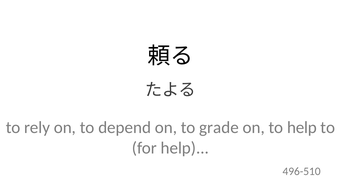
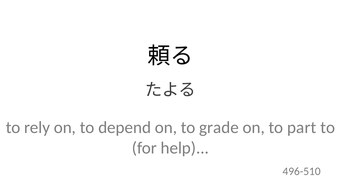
to help: help -> part (302, 127)
